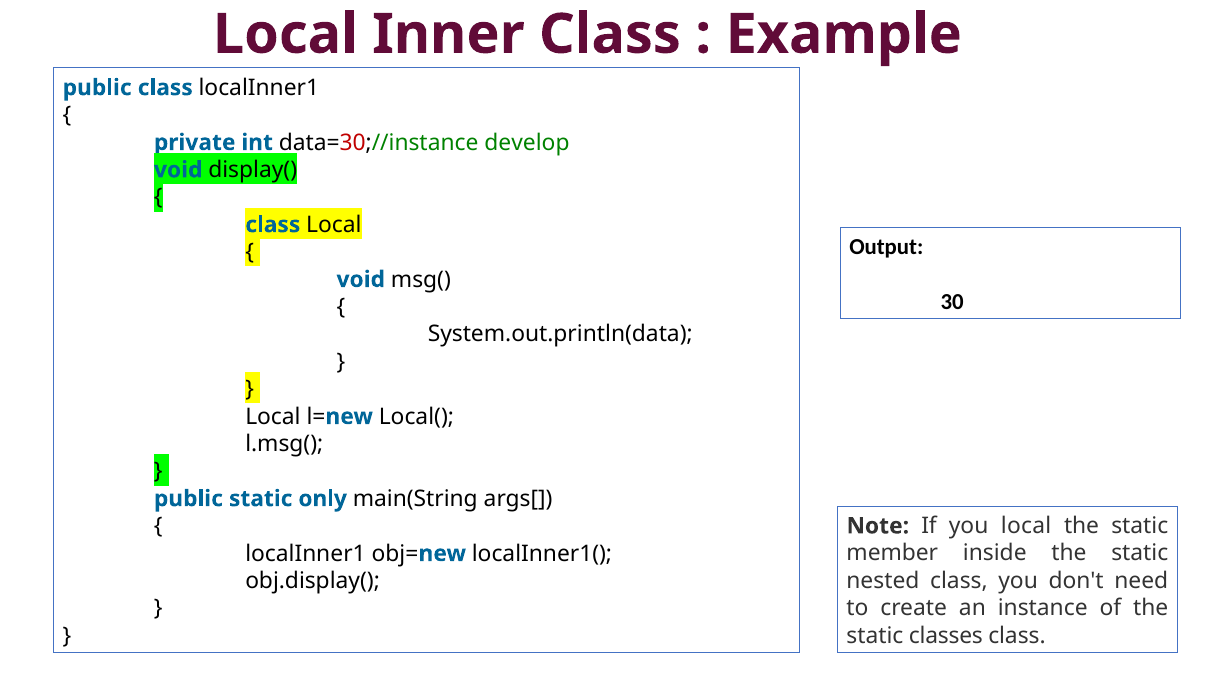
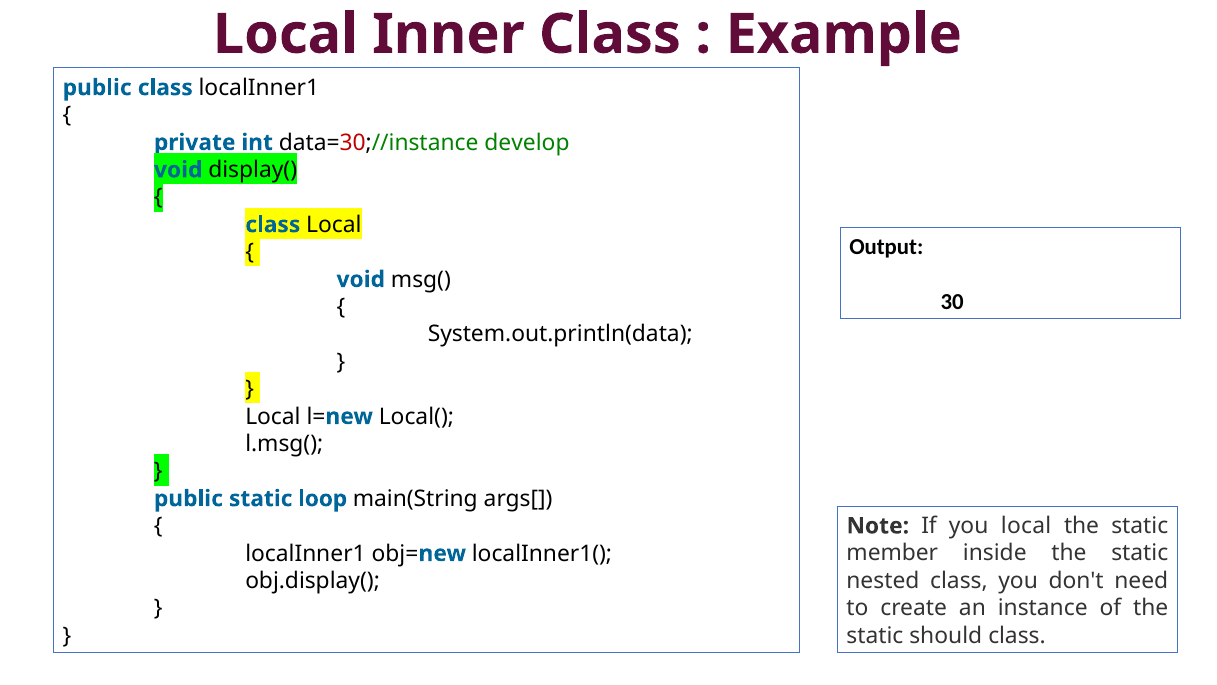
only: only -> loop (323, 498)
classes: classes -> should (946, 635)
